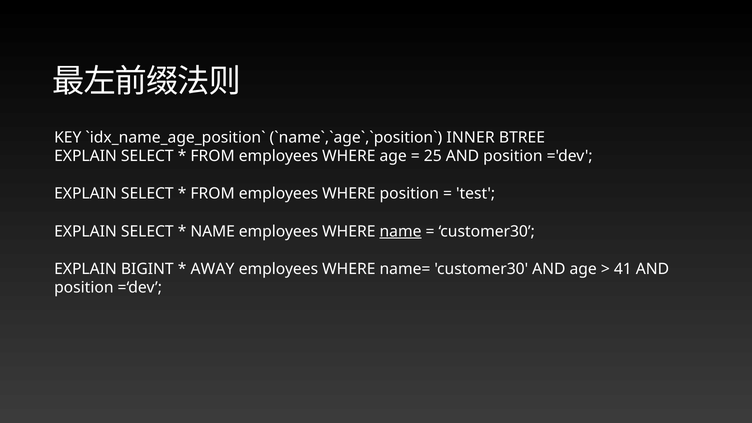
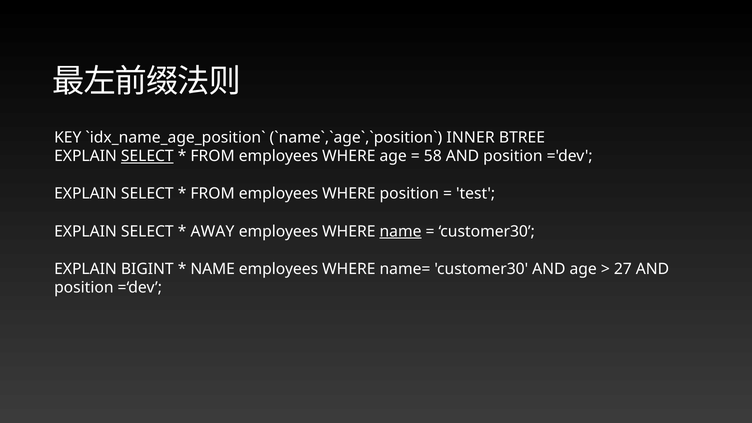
SELECT underline: none -> present (147, 156)
25: 25 -> 58 (433, 156)
NAME: NAME -> AWAY (212, 231)
AWAY: AWAY -> NAME (213, 269)
41: 41 -> 27 (623, 269)
